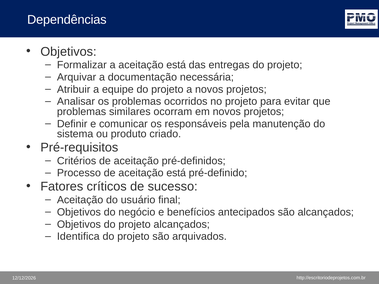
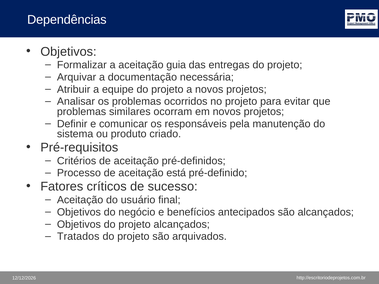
a aceitação está: está -> guia (176, 65)
Identifica: Identifica -> Tratados (78, 237)
